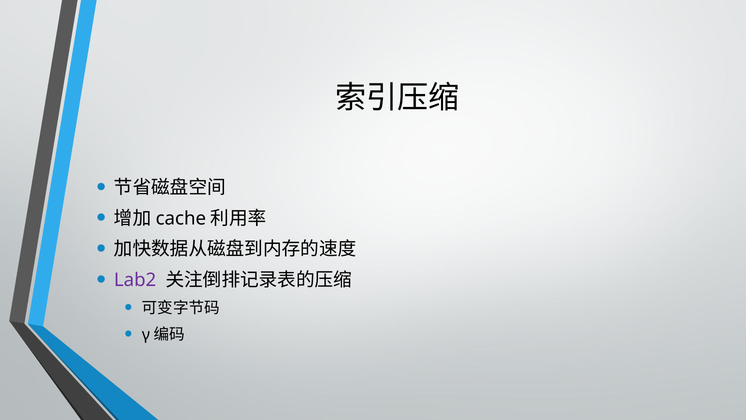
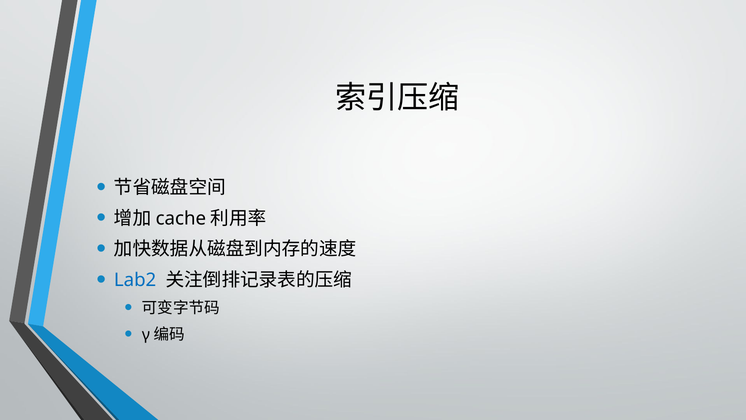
Lab2 colour: purple -> blue (135, 280)
